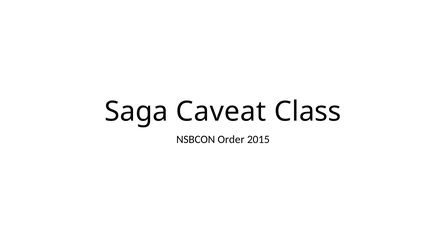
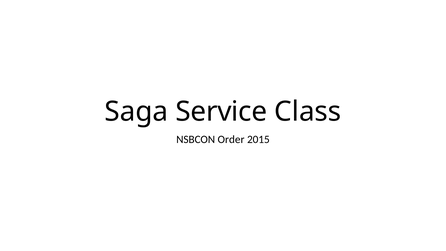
Caveat: Caveat -> Service (221, 111)
